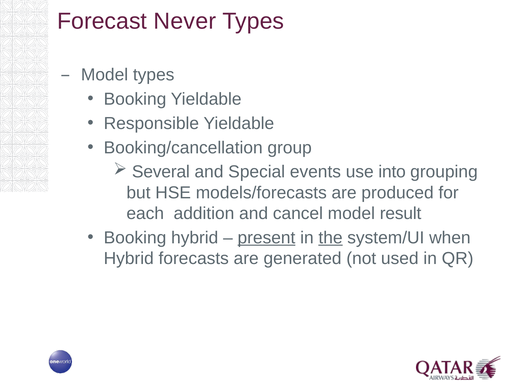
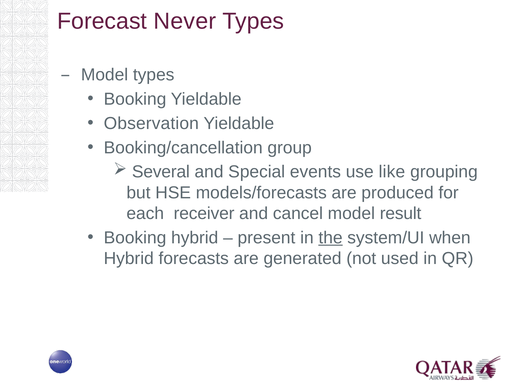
Responsible: Responsible -> Observation (151, 123)
into: into -> like (392, 172)
addition: addition -> receiver (204, 213)
present underline: present -> none (266, 238)
